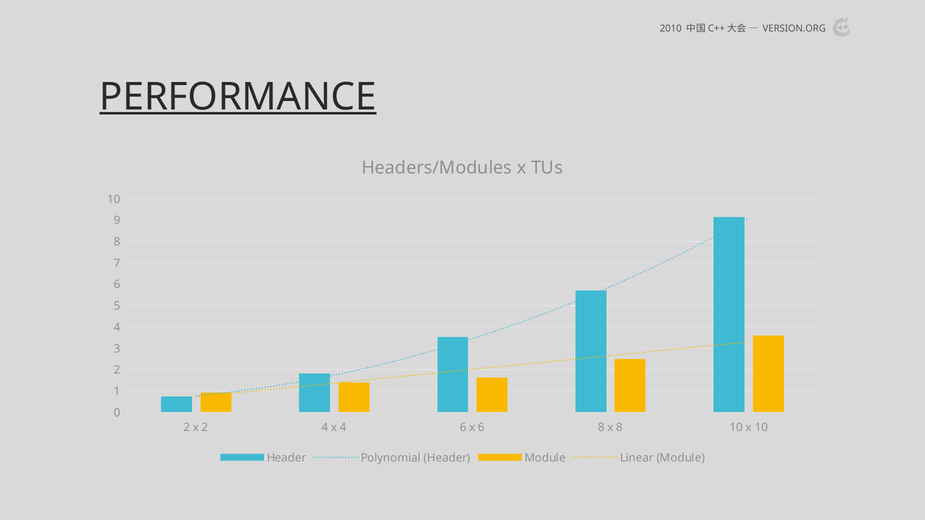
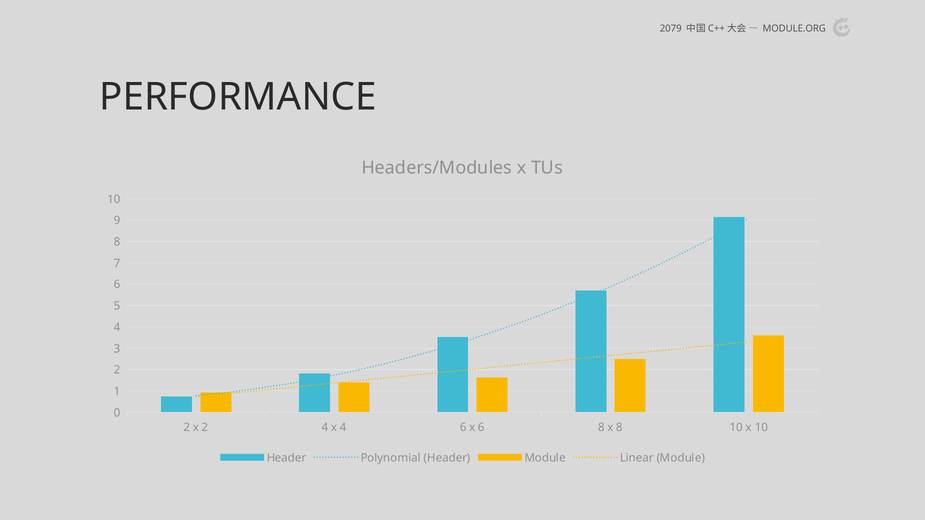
2010: 2010 -> 2079 (671, 29)
VERSION.ORG: VERSION.ORG -> MODULE.ORG (794, 29)
PERFORMANCE underline: present -> none (238, 97)
